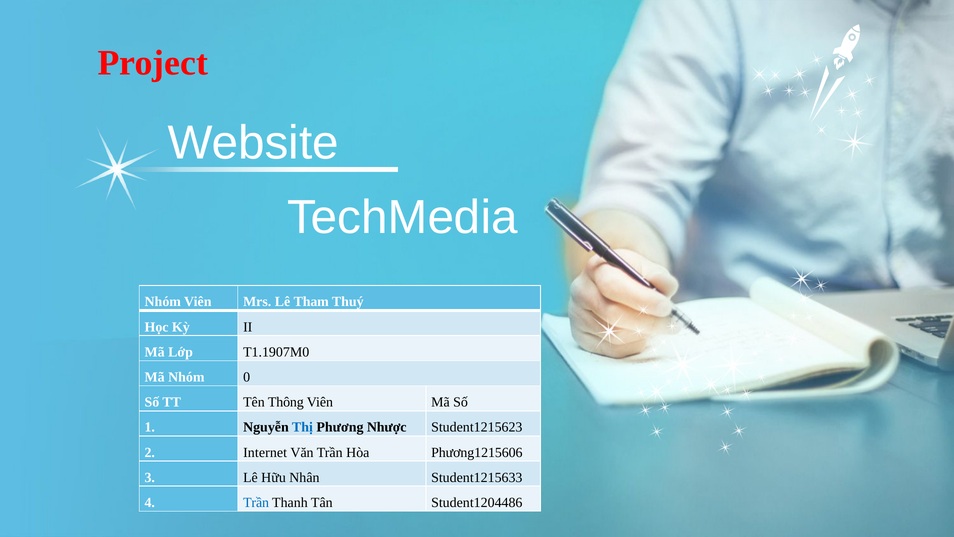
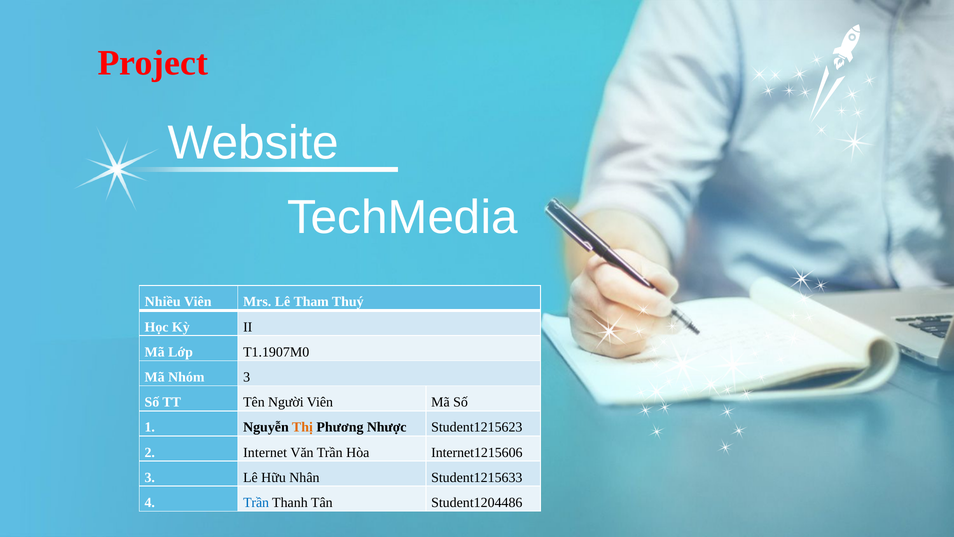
Nhóm: Nhóm -> Nhiều (163, 302)
Nhóm 0: 0 -> 3 (247, 377)
Thông: Thông -> Người (286, 402)
Thị colour: blue -> orange (302, 427)
Phương1215606: Phương1215606 -> Internet1215606 (477, 452)
